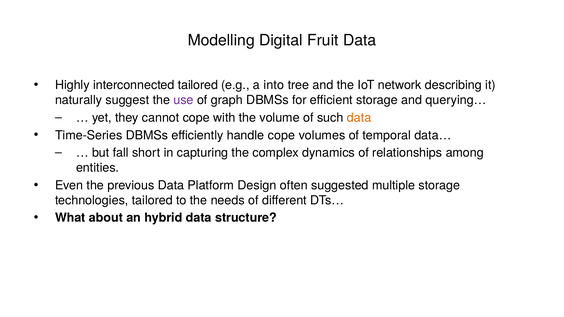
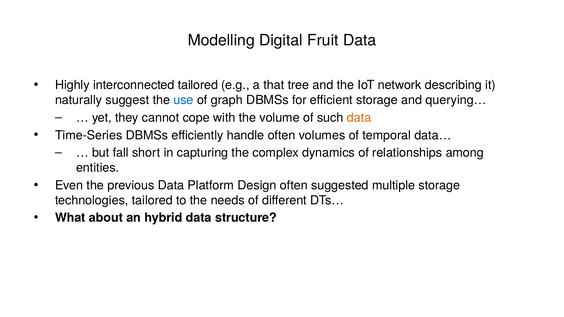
into: into -> that (274, 85)
use colour: purple -> blue (183, 100)
handle cope: cope -> often (282, 135)
